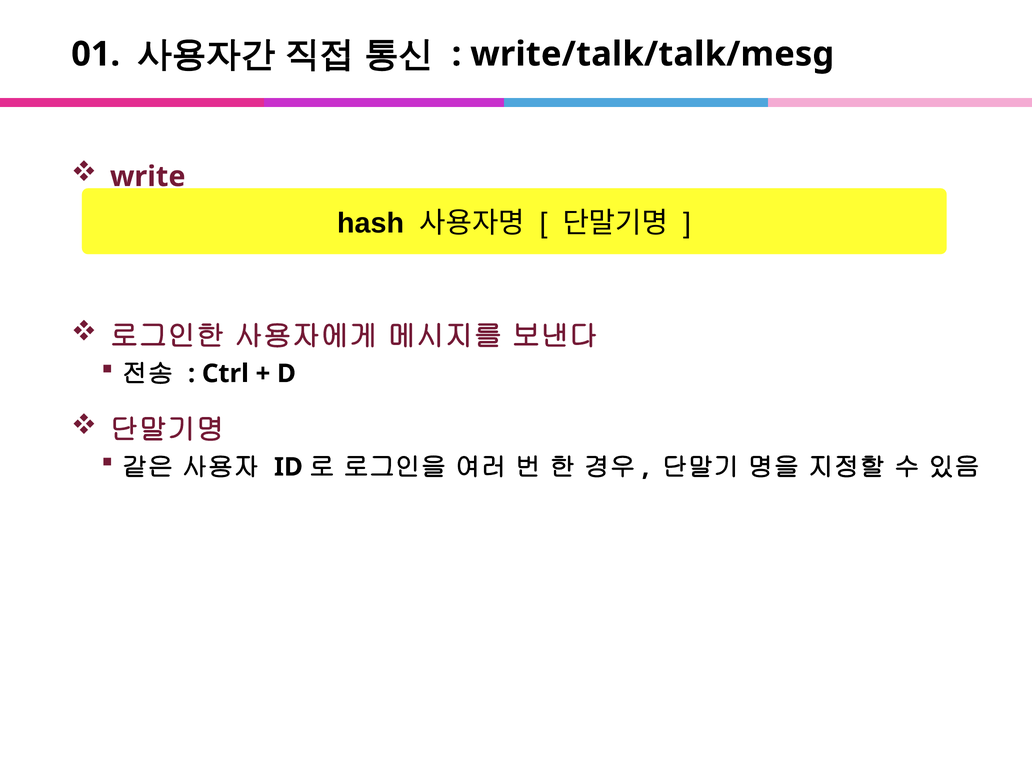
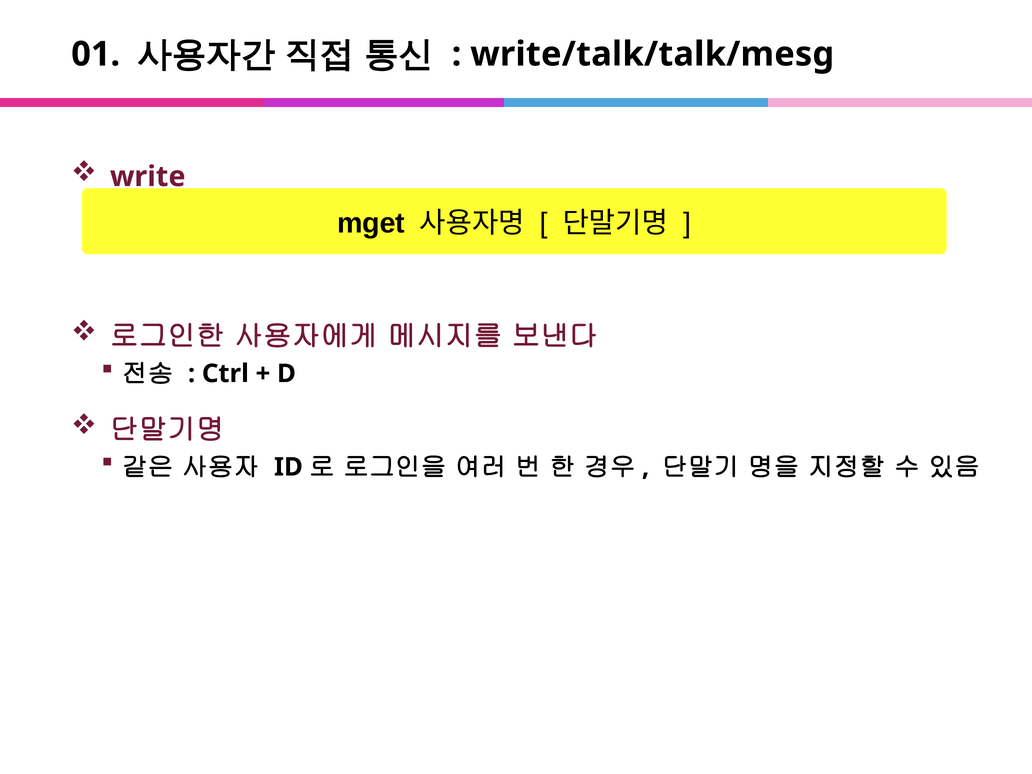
hash: hash -> mget (371, 223)
